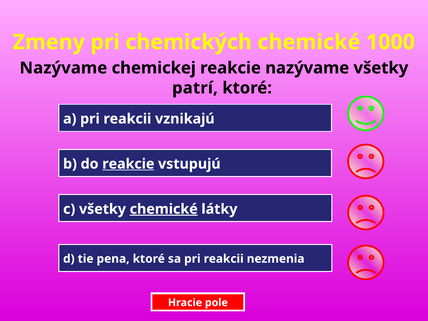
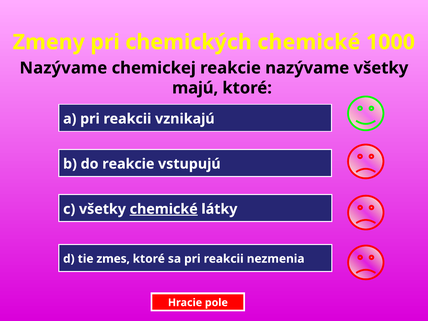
patrí: patrí -> majú (195, 88)
reakcie underline: present -> none (128, 164)
pena: pena -> zmes (113, 259)
